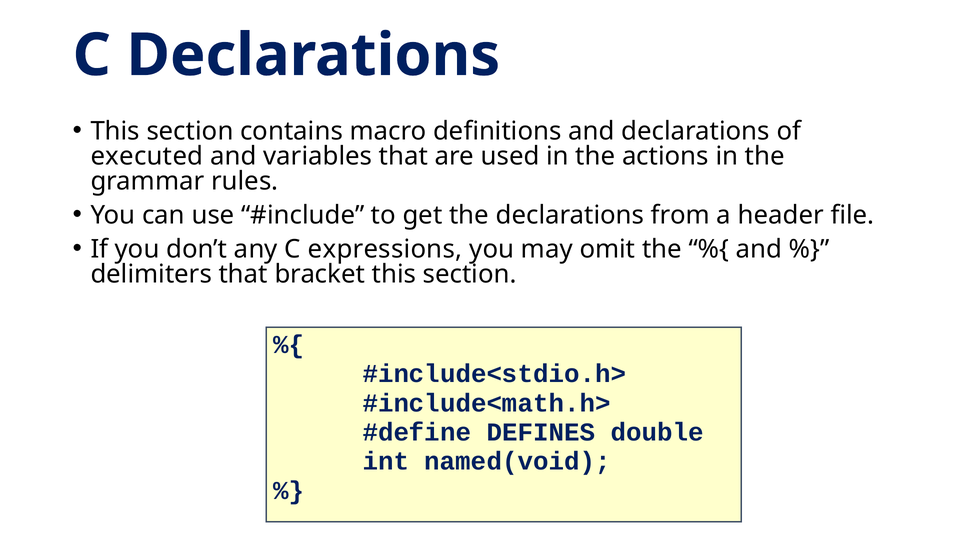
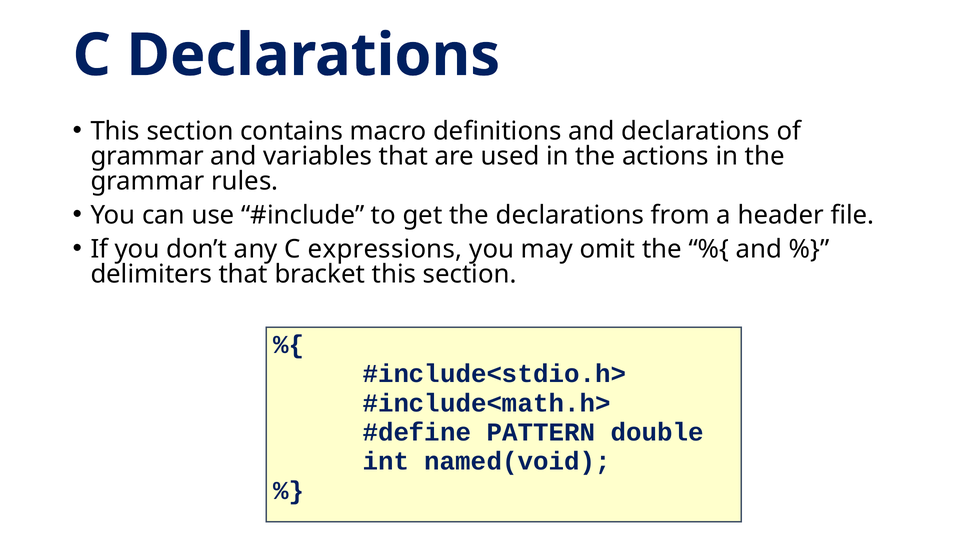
executed: executed -> grammar (147, 156)
DEFINES: DEFINES -> PATTERN (541, 432)
